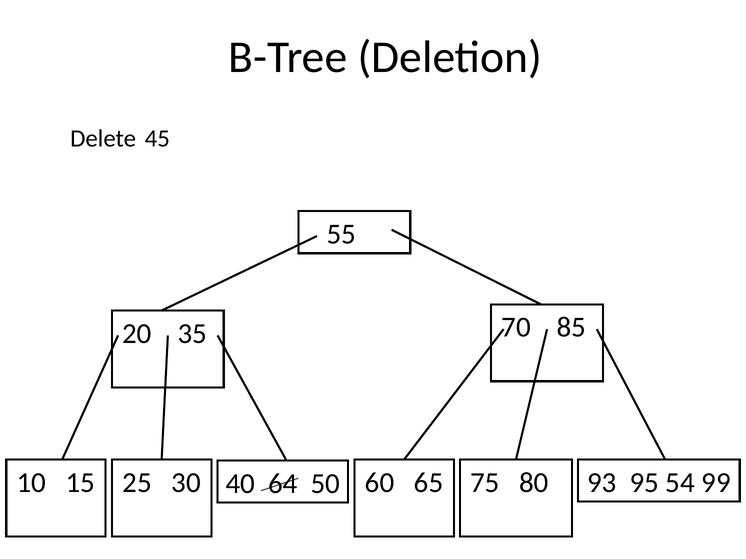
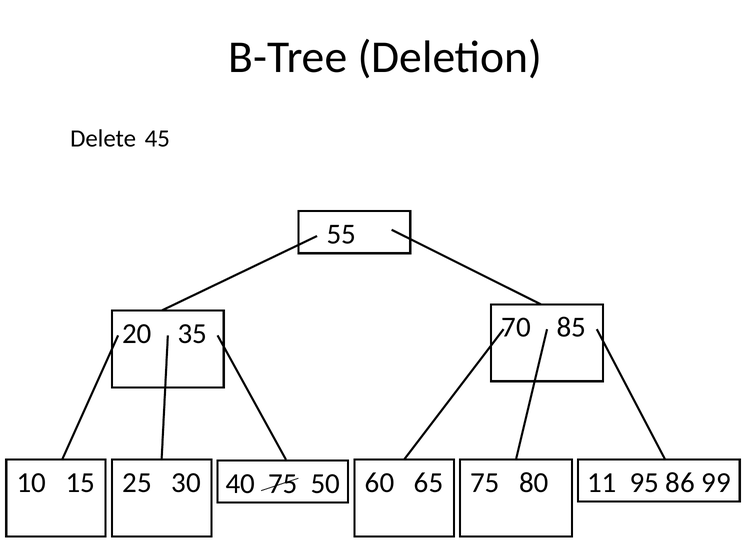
93: 93 -> 11 (602, 483)
54: 54 -> 86 (680, 483)
40 64: 64 -> 75 (283, 484)
